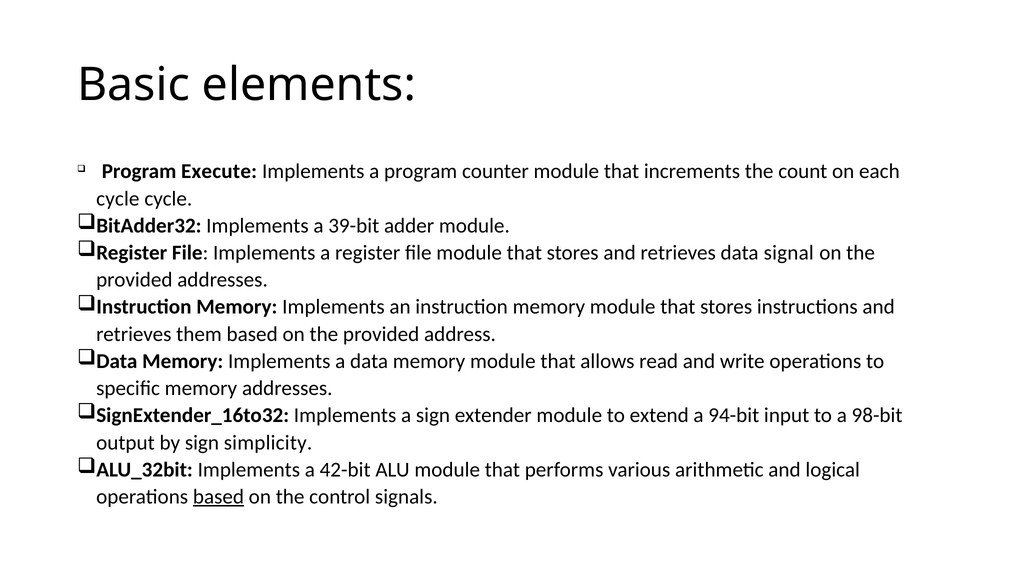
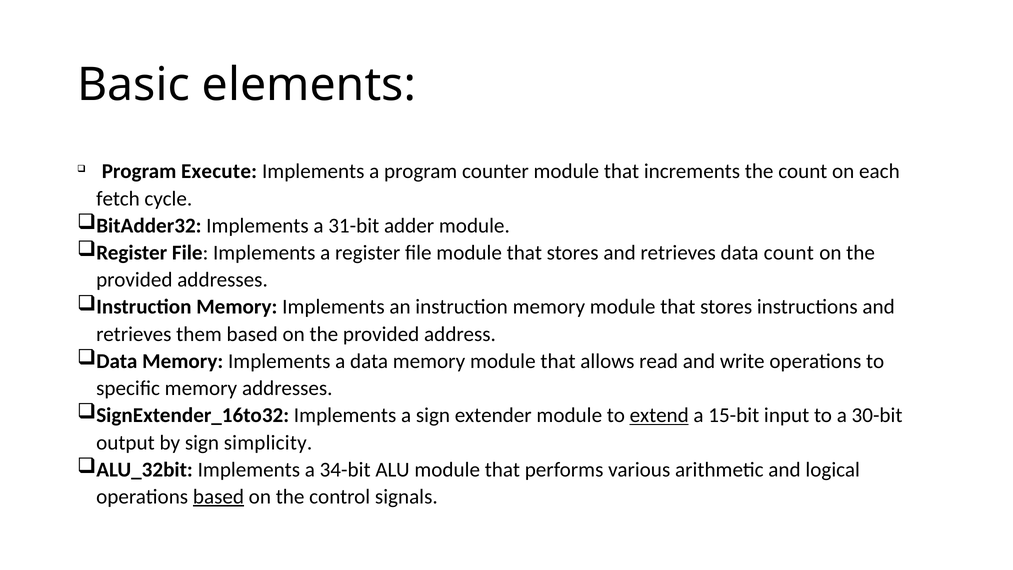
cycle: cycle -> fetch (118, 198)
39-bit: 39-bit -> 31-bit (354, 226)
data signal: signal -> count (789, 253)
extend underline: none -> present (659, 415)
94-bit: 94-bit -> 15-bit (734, 415)
98-bit: 98-bit -> 30-bit (877, 415)
42-bit: 42-bit -> 34-bit (345, 469)
